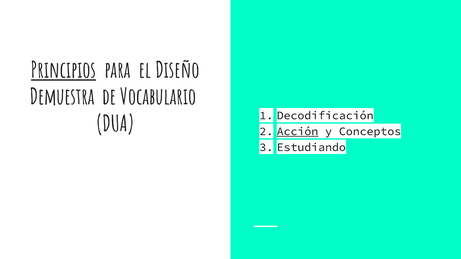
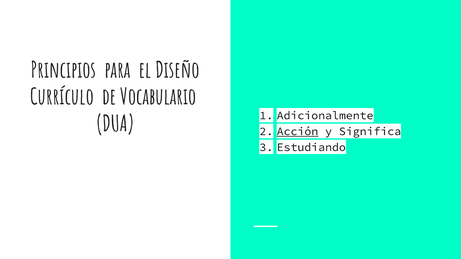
Principios underline: present -> none (64, 70)
Demuestra: Demuestra -> Currículo (62, 97)
Decodificación: Decodificación -> Adicionalmente (325, 116)
Conceptos: Conceptos -> Significa (370, 131)
